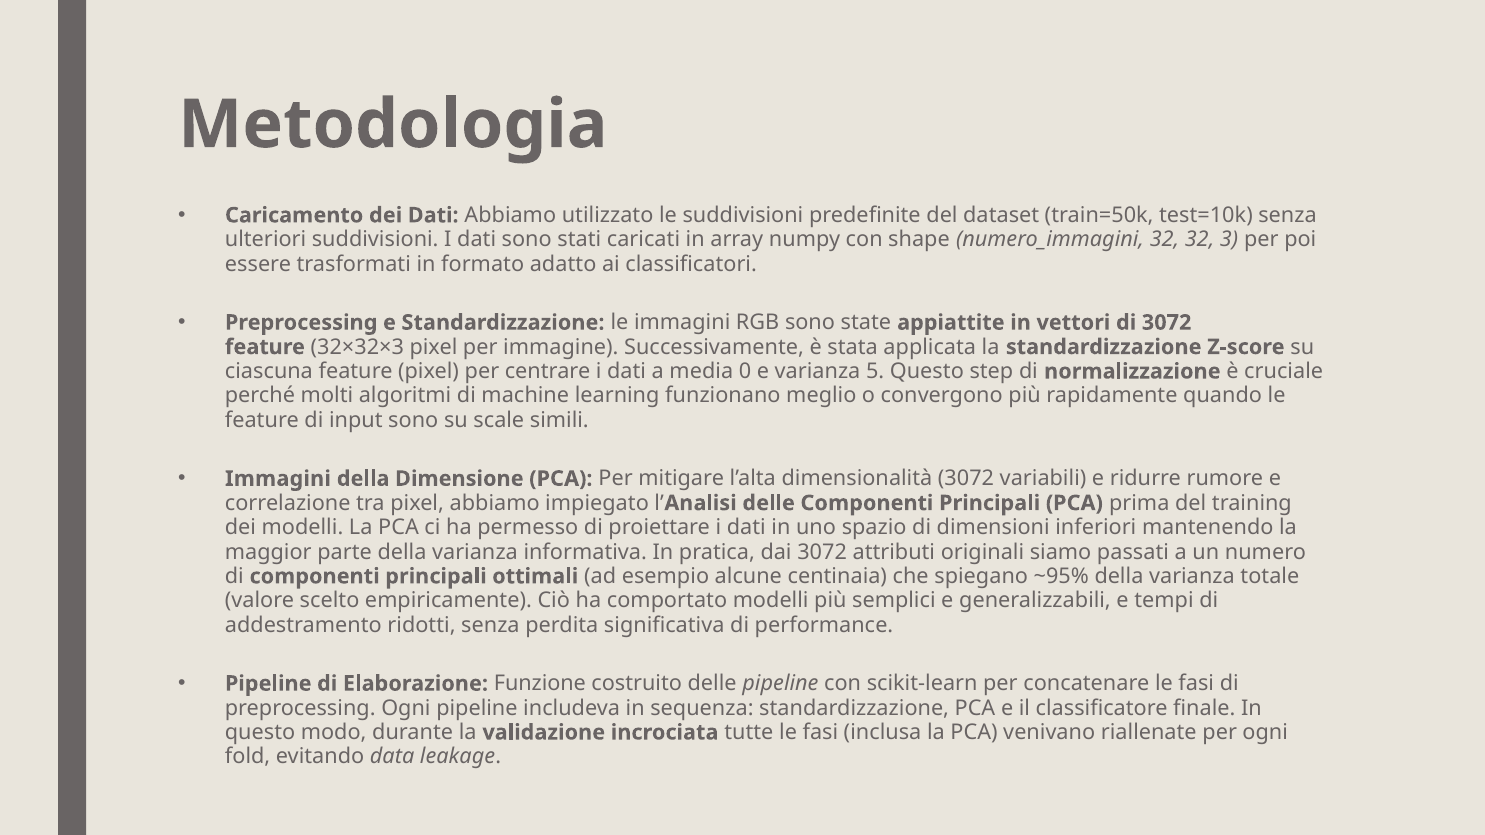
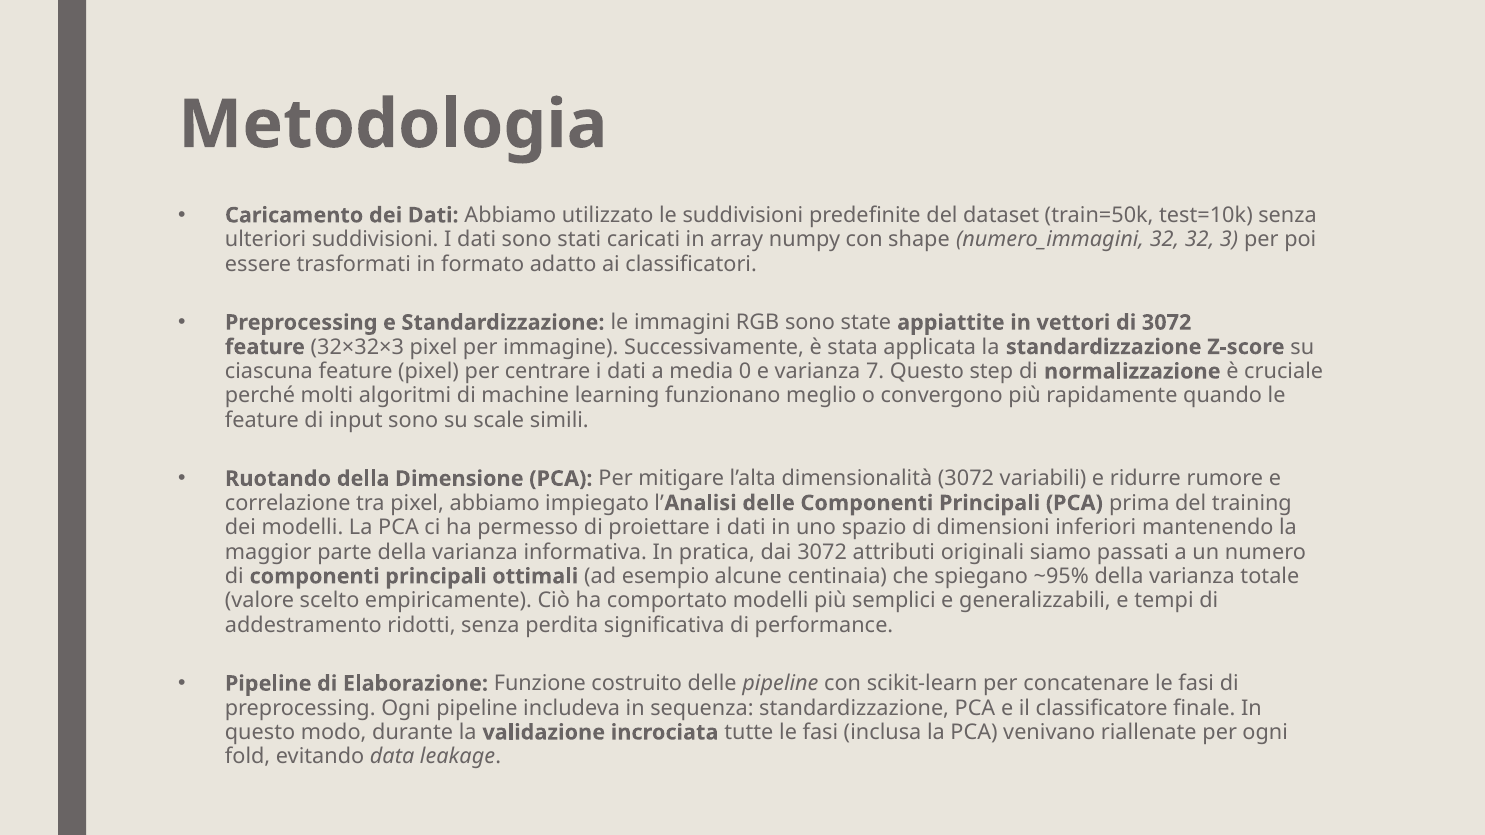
5: 5 -> 7 (875, 372)
Immagini: Immagini -> Ruotando (278, 479)
